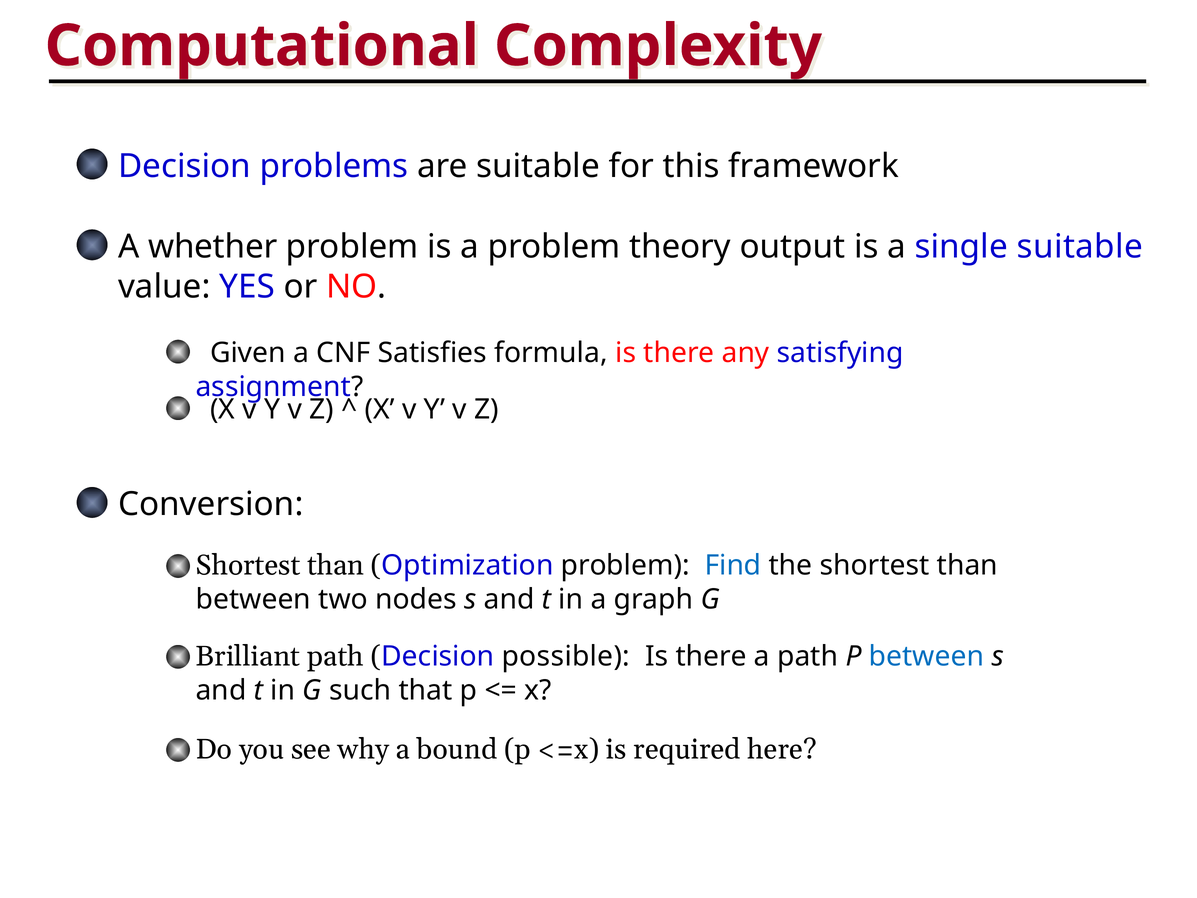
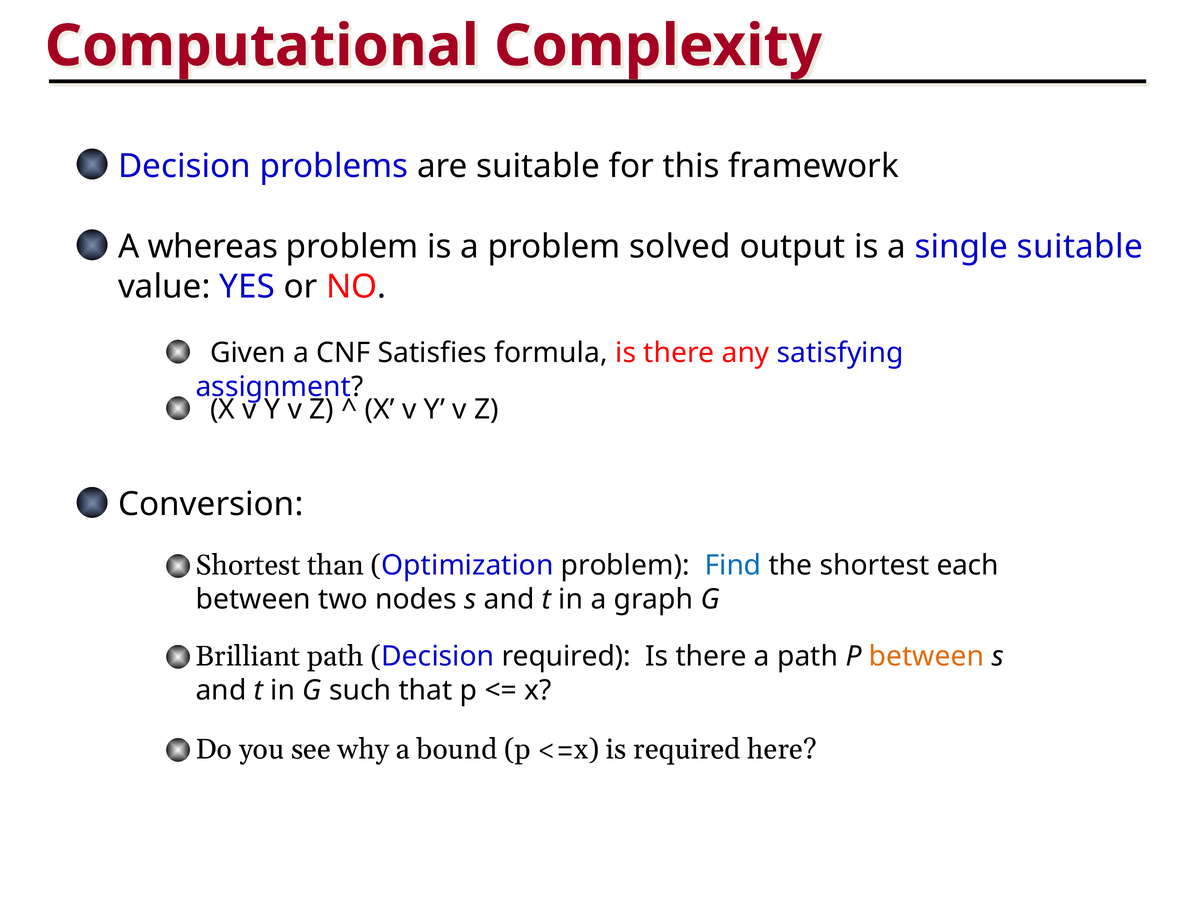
whether: whether -> whereas (213, 247)
theory: theory -> solved (680, 247)
the shortest than: than -> each (968, 565)
Decision possible: possible -> required (566, 656)
between colour: blue -> orange (926, 656)
